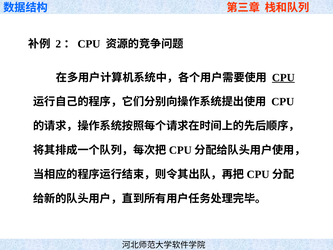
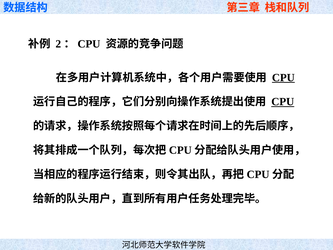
CPU underline: none -> present (283, 102)
